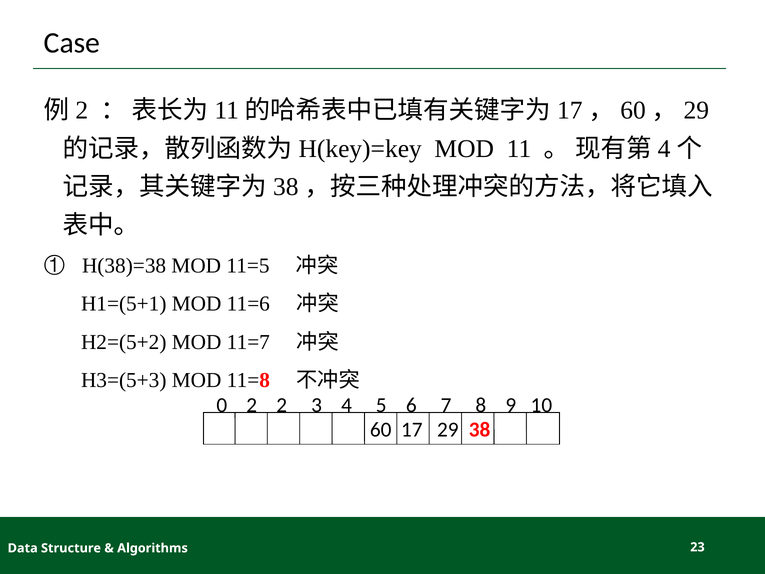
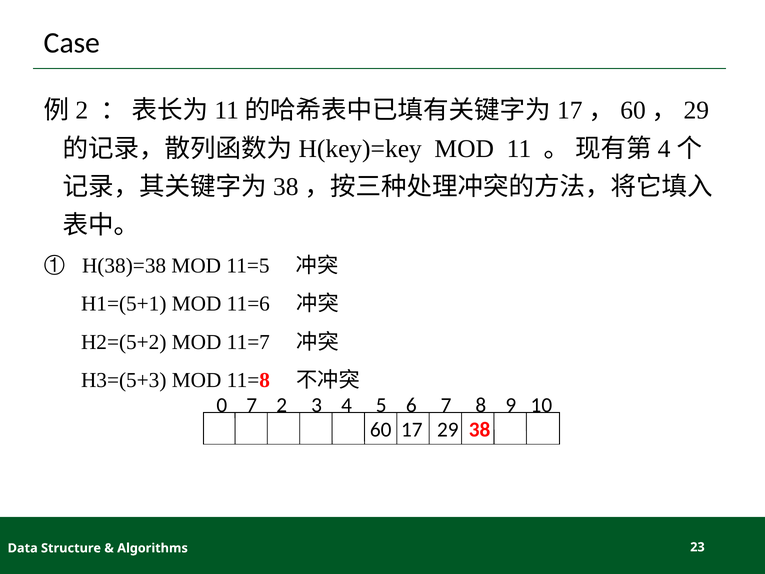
0 2: 2 -> 7 (252, 405)
